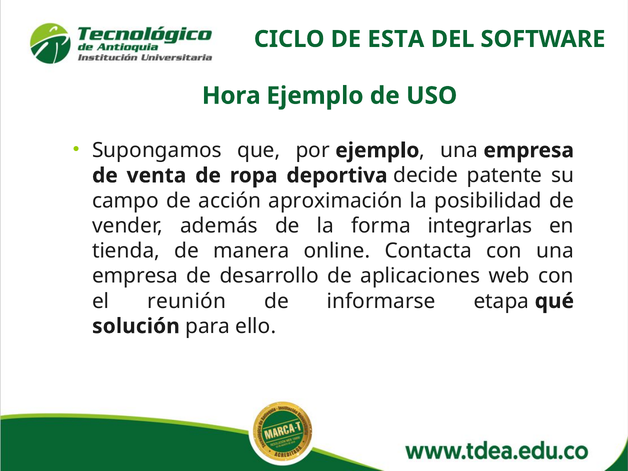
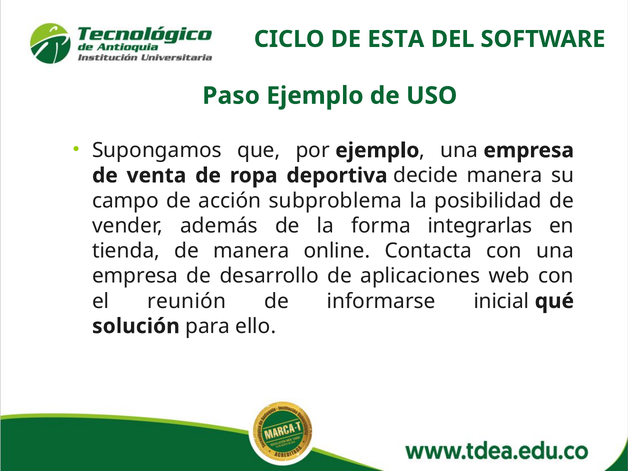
Hora: Hora -> Paso (231, 96)
decide patente: patente -> manera (505, 176)
aproximación: aproximación -> subproblema (335, 201)
etapa: etapa -> inicial (501, 301)
